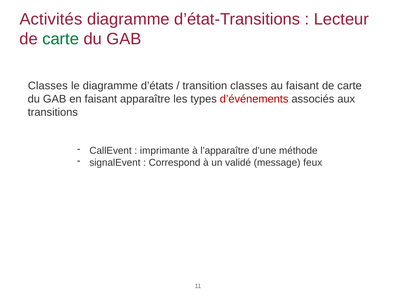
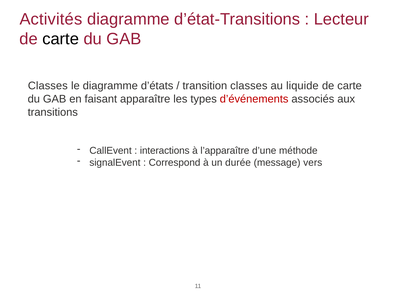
carte colour: green -> black (61, 39)
au faisant: faisant -> liquide (302, 86)
imprimante: imprimante -> interactions (165, 151)
validé: validé -> durée (238, 163)
feux: feux -> vers (313, 163)
